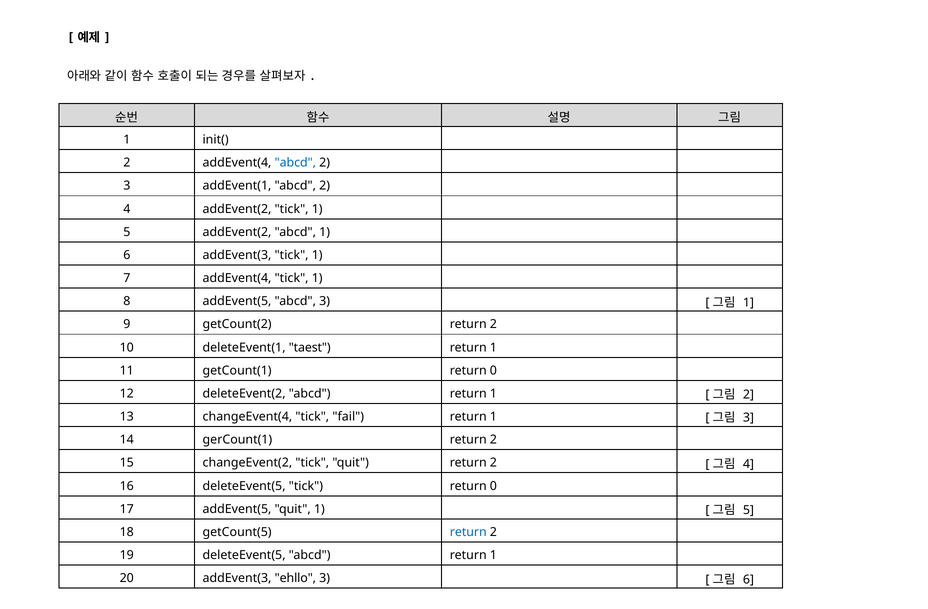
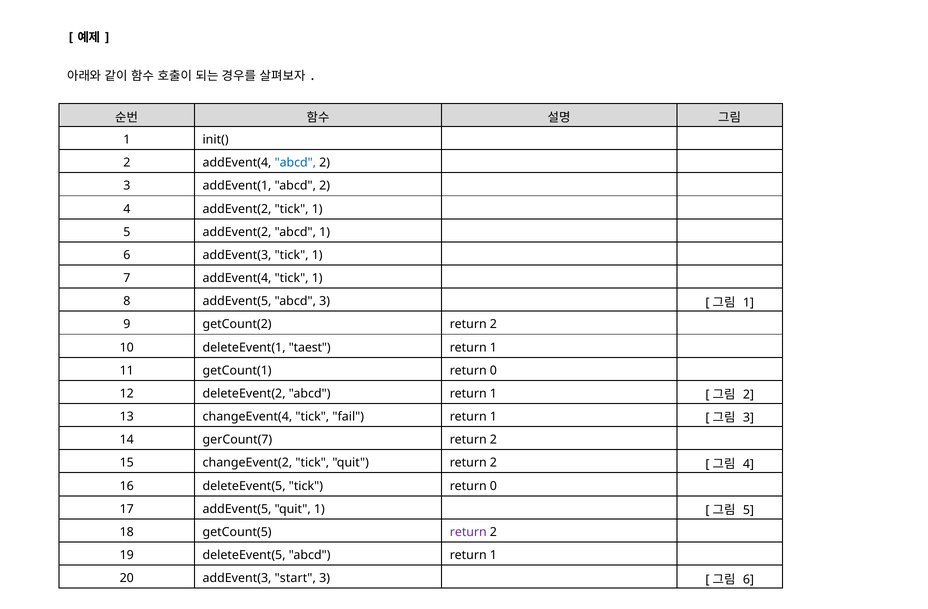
gerCount(1: gerCount(1 -> gerCount(7 (237, 440)
return colour: blue -> purple (468, 533)
ehllo: ehllo -> start (295, 579)
